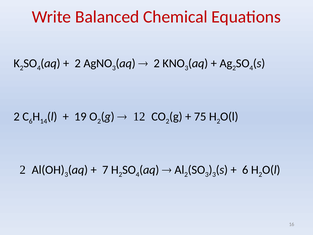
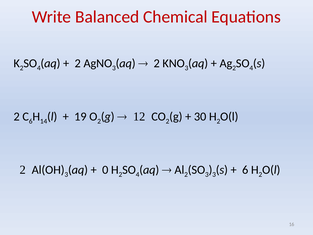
75: 75 -> 30 (200, 116)
7: 7 -> 0 (105, 170)
